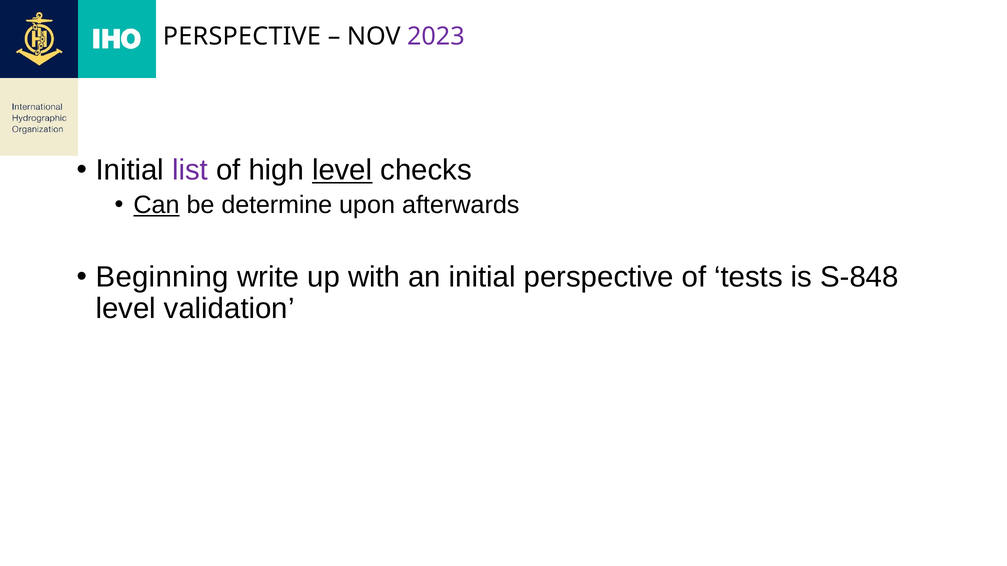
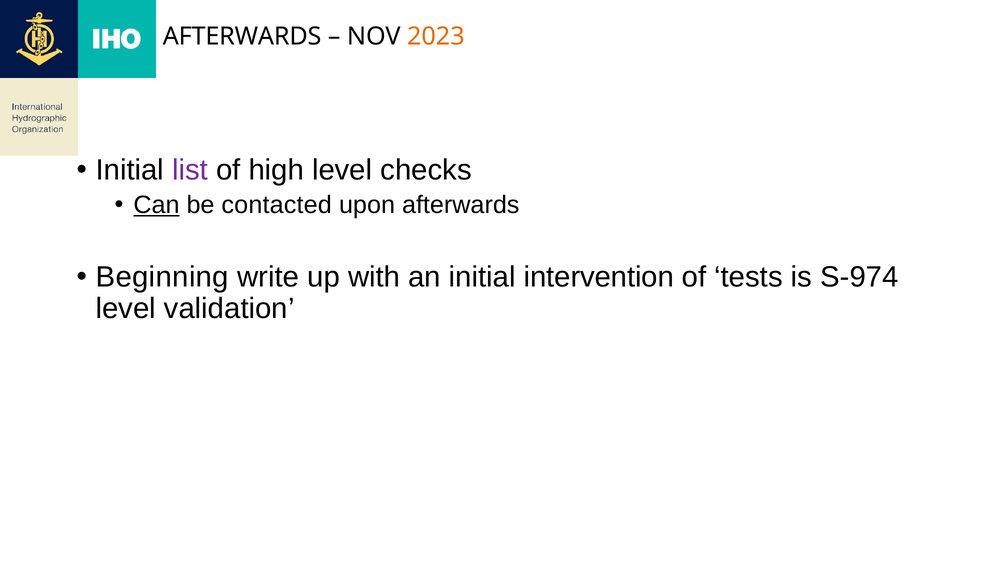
PERSPECTIVE: PERSPECTIVE -> AFTERWARDS (242, 36)
2023 colour: purple -> orange (436, 36)
level underline: present -> none (342, 170)
determine: determine -> contacted (277, 205)
initial perspective: perspective -> intervention (599, 277)
S-848: S-848 -> S-974 (859, 277)
